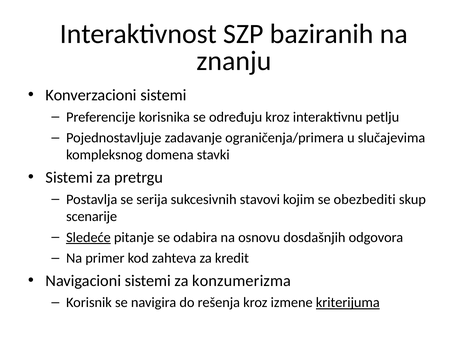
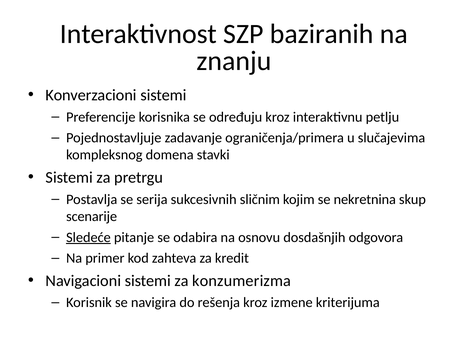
stavovi: stavovi -> sličnim (260, 199)
obezbediti: obezbediti -> nekretnina (365, 199)
kriterijuma underline: present -> none (348, 303)
